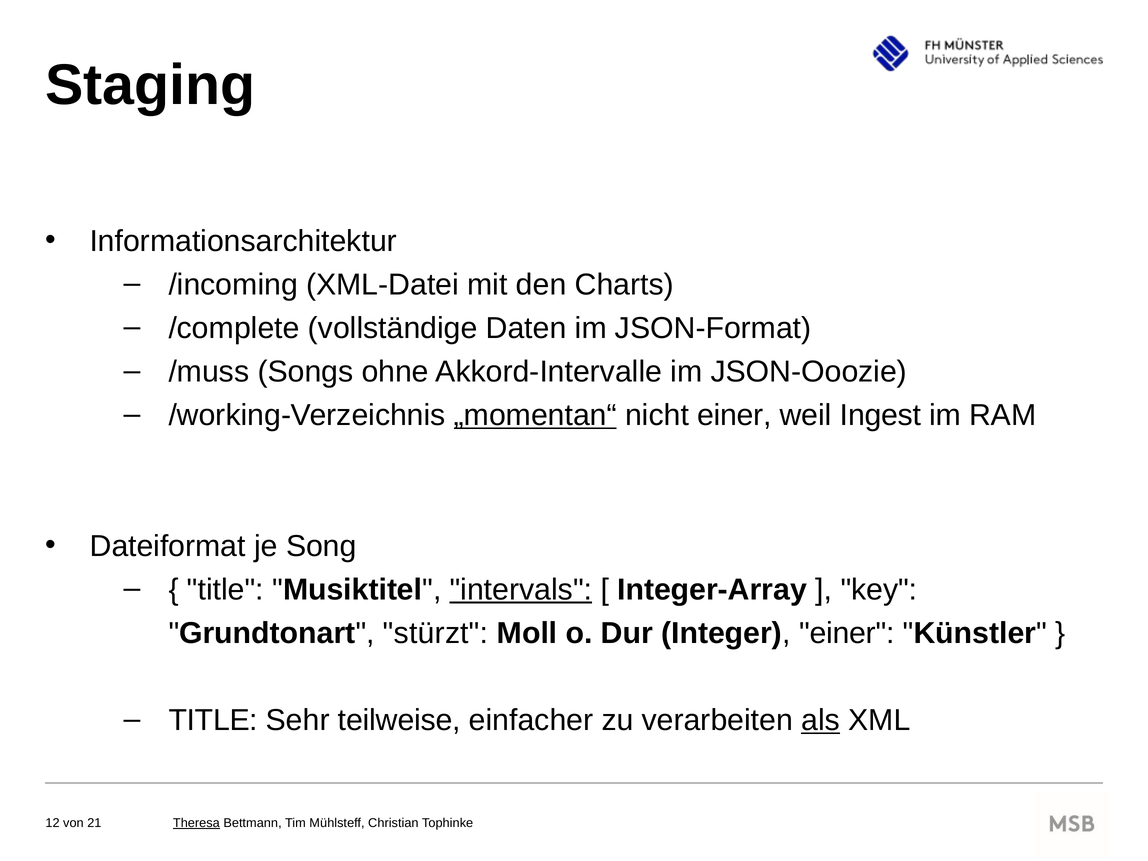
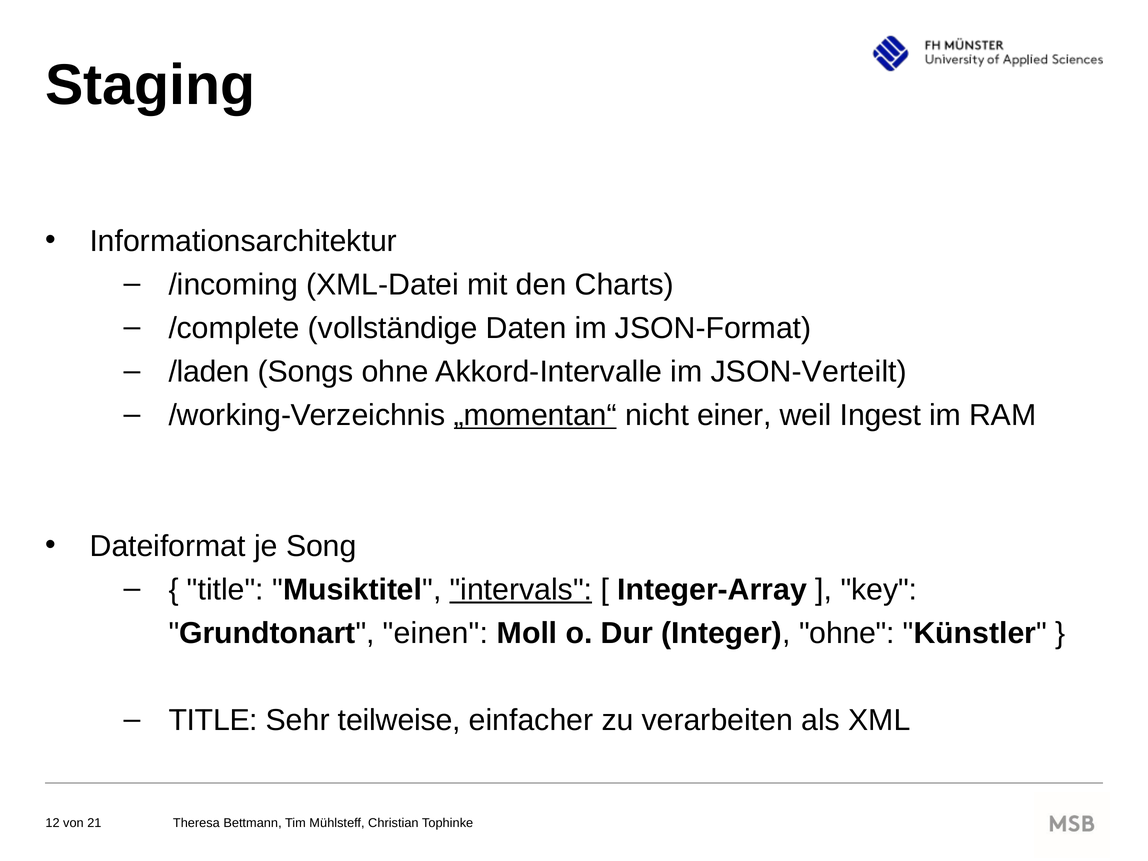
/muss: /muss -> /laden (209, 372)
JSON-Ooozie: JSON-Ooozie -> JSON-Verteilt (809, 372)
stürzt: stürzt -> einen (436, 633)
Integer einer: einer -> ohne (847, 633)
als underline: present -> none (821, 720)
Theresa underline: present -> none (196, 823)
